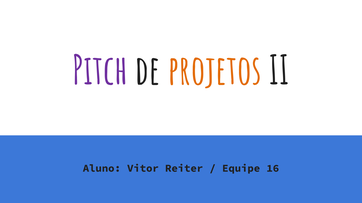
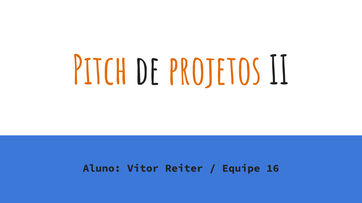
Pitch colour: purple -> orange (100, 72)
